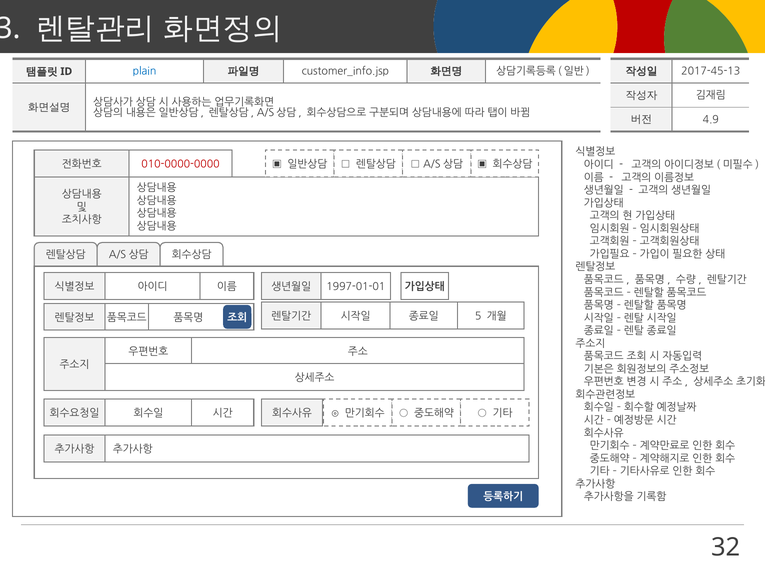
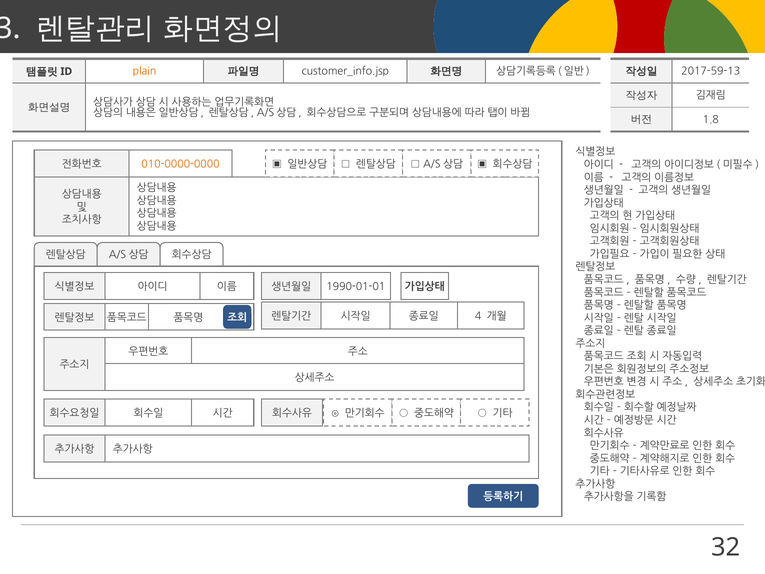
plain colour: blue -> orange (144, 71)
2017-45-13: 2017-45-13 -> 2017-59-13 (711, 71)
4.9: 4.9 -> 1.8 (711, 120)
010-0000-0000 colour: red -> orange (180, 164)
1997-01-01: 1997-01-01 -> 1990-01-01 (356, 286)
5: 5 -> 4 (478, 316)
